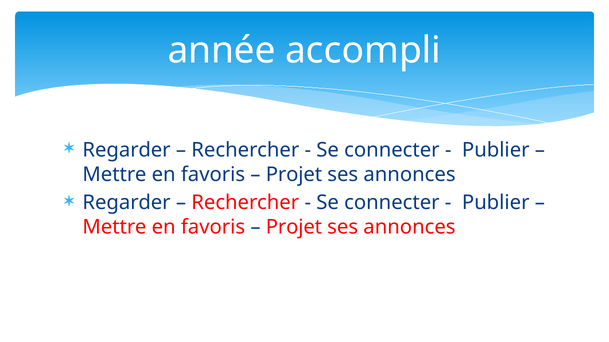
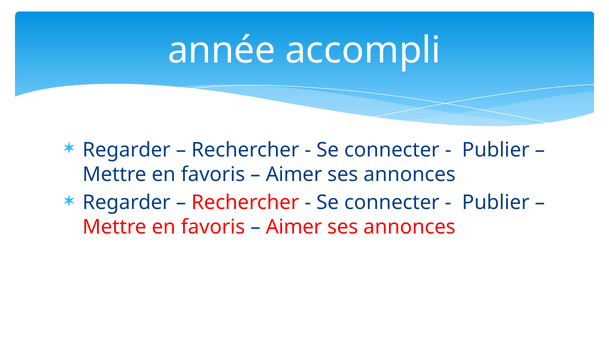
Projet: Projet -> Aimer (294, 175)
Projet: Projet -> Aimer (294, 227)
